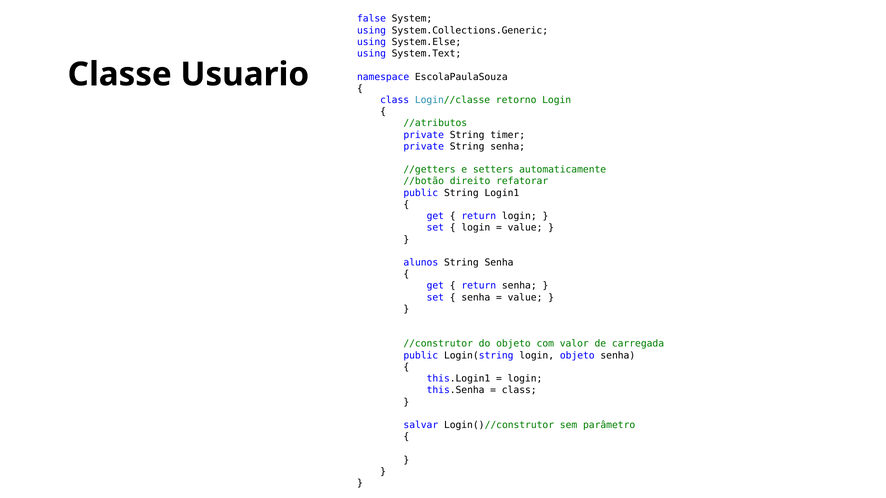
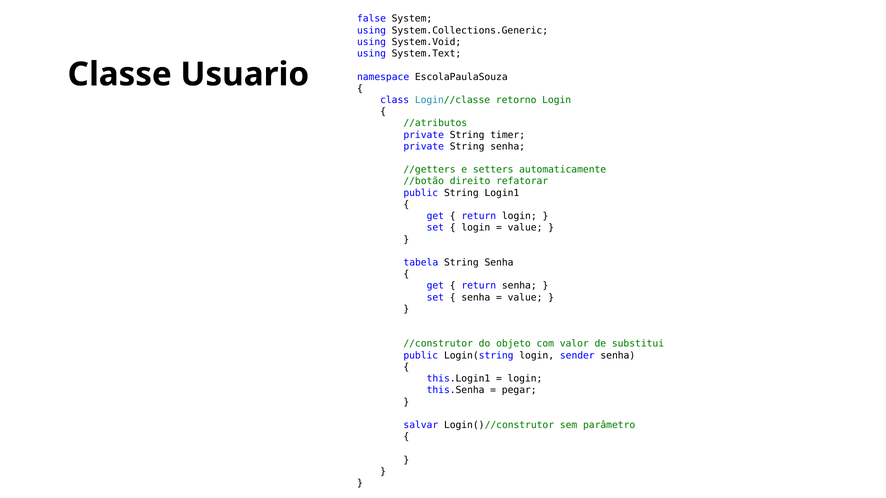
System.Else: System.Else -> System.Void (427, 42)
alunos: alunos -> tabela (421, 263)
carregada: carregada -> substitui (638, 344)
login objeto: objeto -> sender (577, 356)
class: class -> pegar (519, 391)
